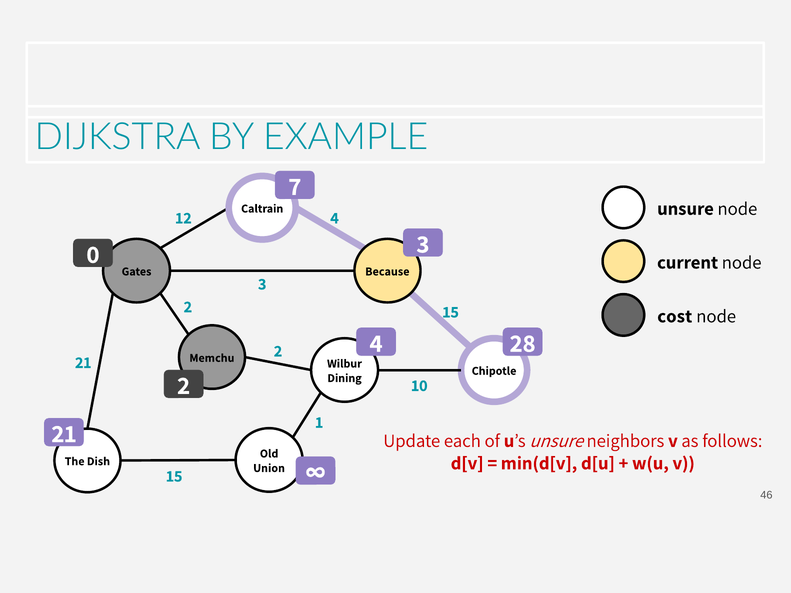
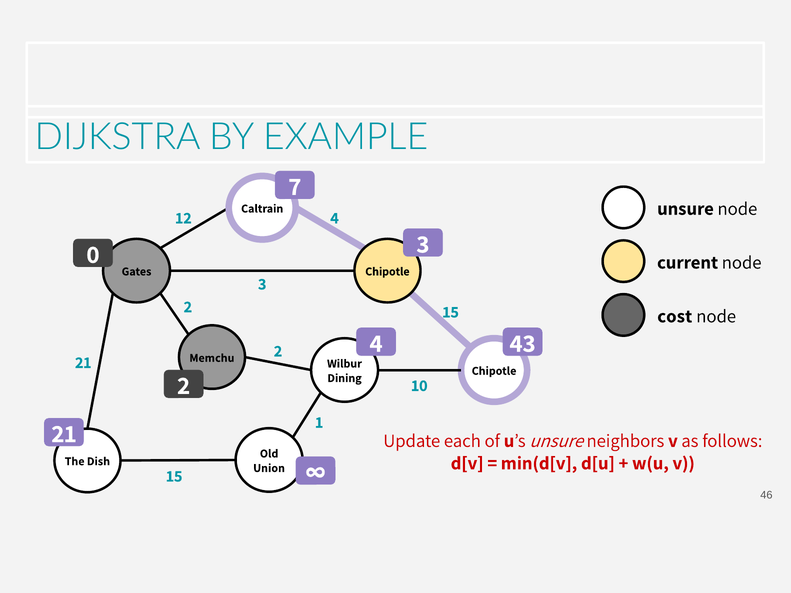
Because: Because -> Chipotle (387, 272)
28: 28 -> 43 (523, 344)
